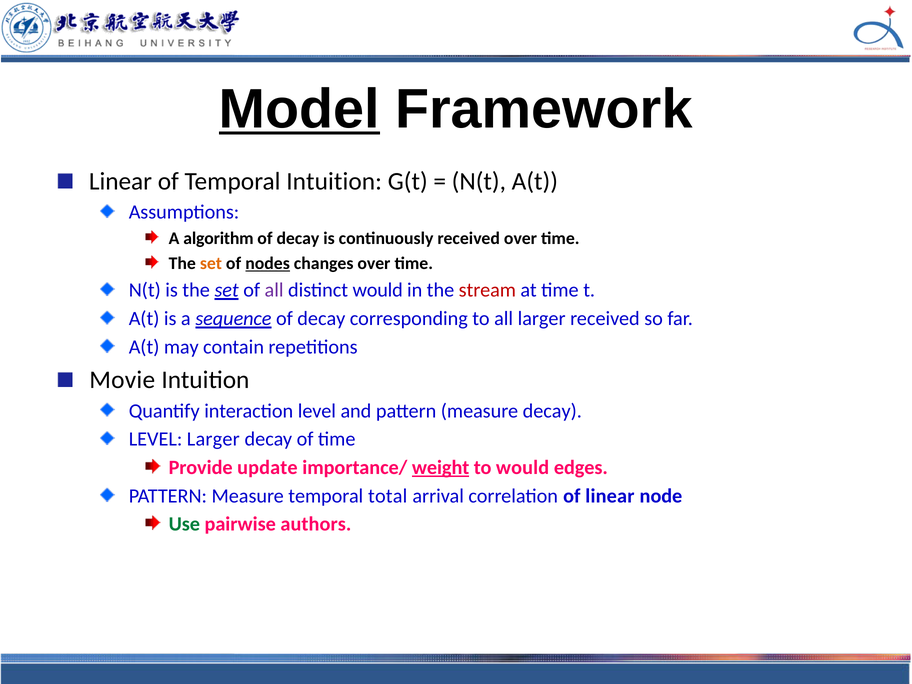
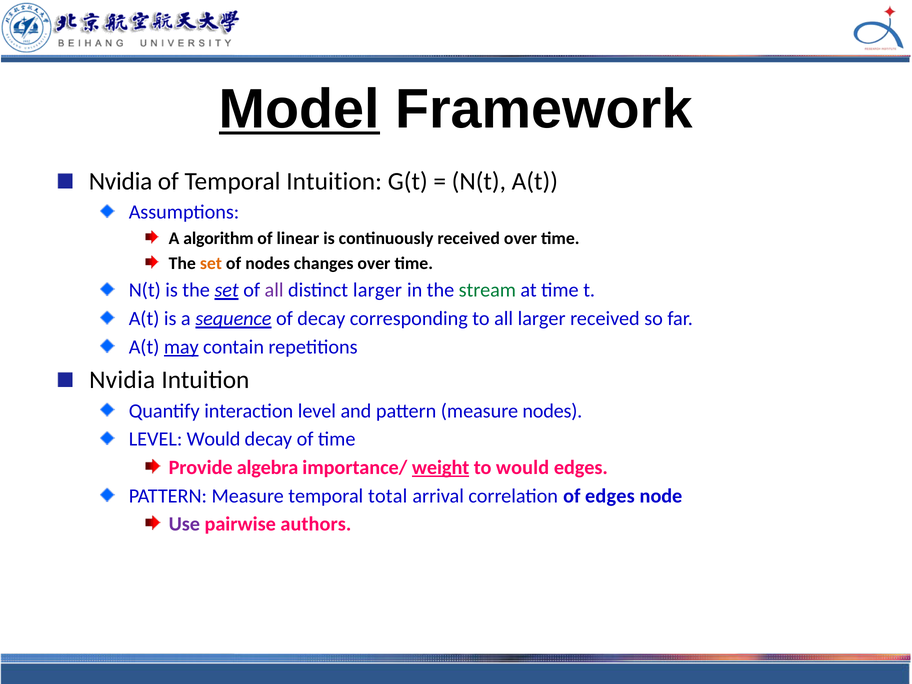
Linear: Linear -> Nvidia (121, 181)
decay: decay -> linear (298, 238)
nodes underline: present -> none (268, 263)
distinct would: would -> larger (377, 290)
stream colour: red -> green (487, 290)
may underline: none -> present (181, 347)
Movie: Movie -> Nvidia (122, 380)
measure decay: decay -> nodes (552, 411)
LEVEL Larger: Larger -> Would (214, 439)
update: update -> algebra (268, 468)
of linear: linear -> edges (610, 496)
Use colour: green -> purple (184, 524)
